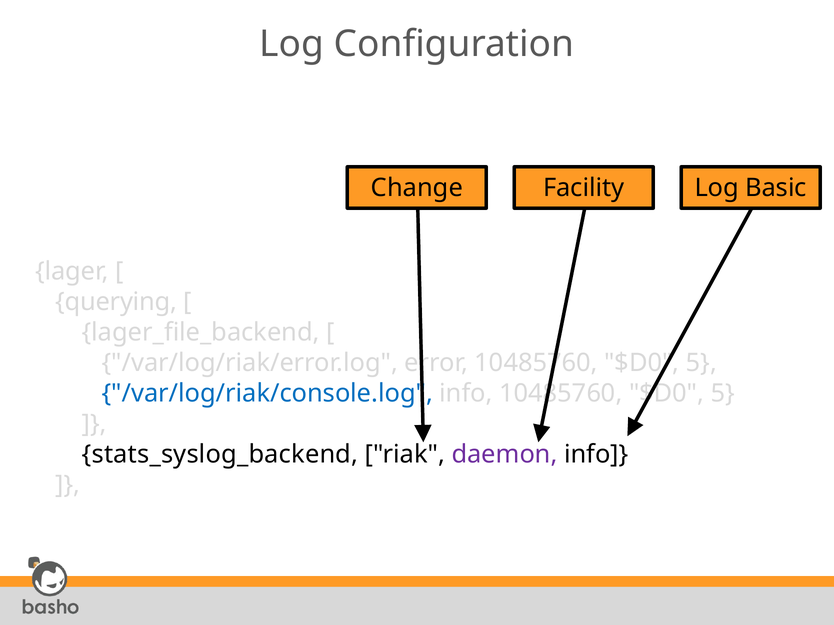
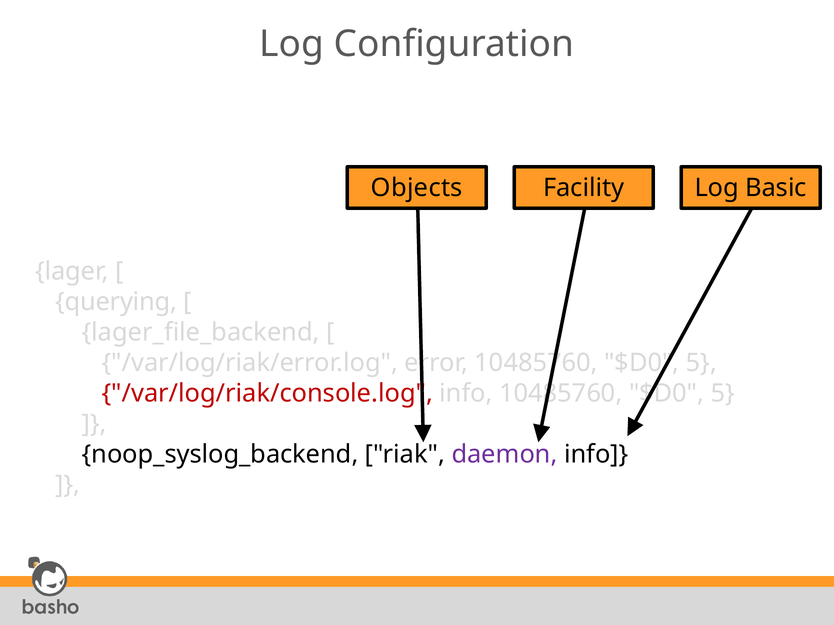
Change: Change -> Objects (417, 188)
/var/log/riak/console.log colour: blue -> red (267, 394)
stats_syslog_backend: stats_syslog_backend -> noop_syslog_backend (220, 455)
